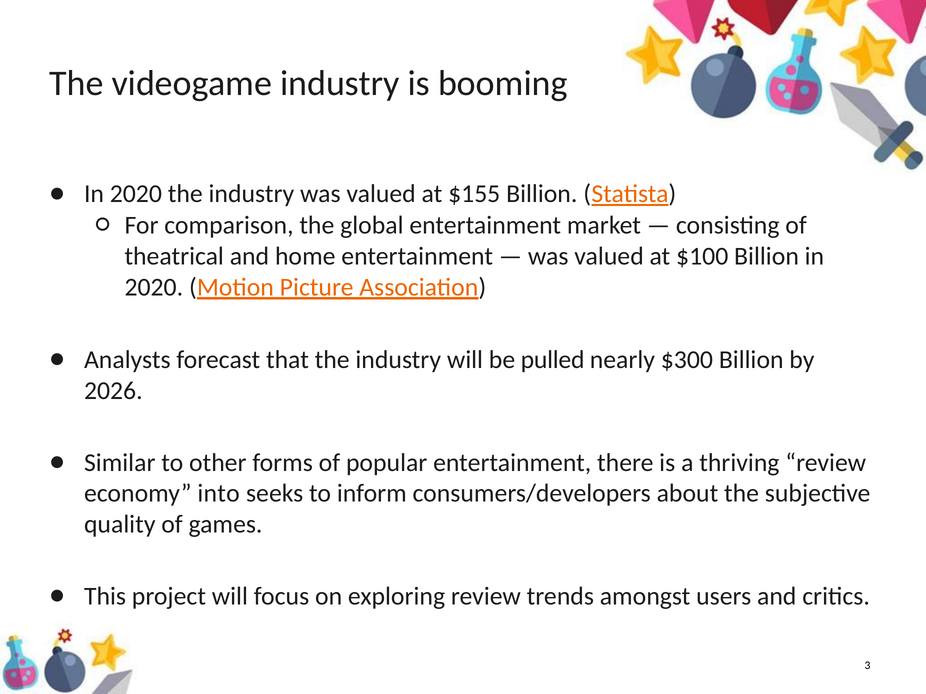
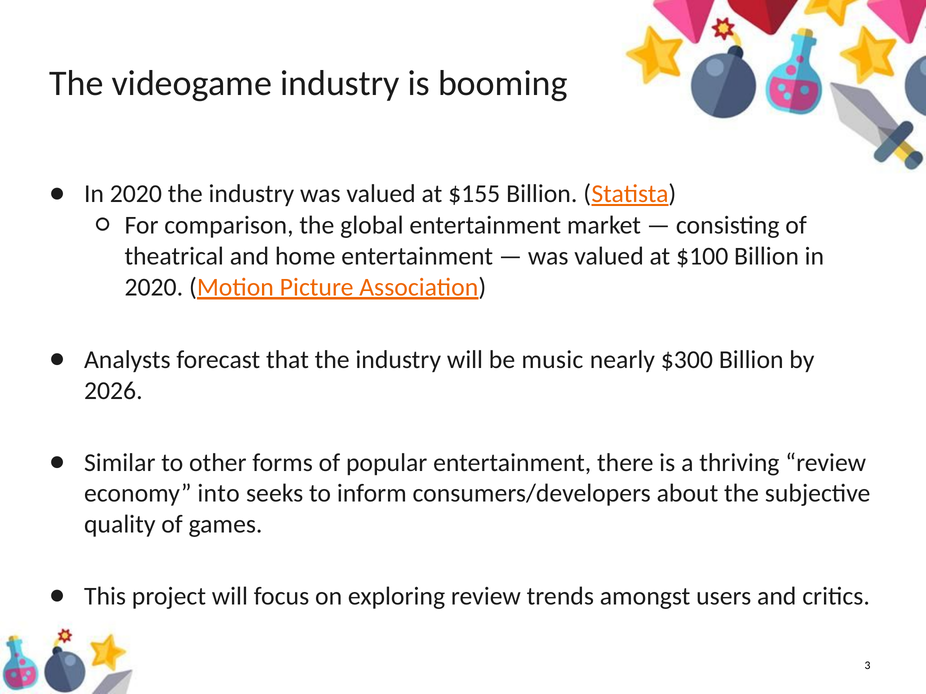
pulled: pulled -> music (552, 360)
